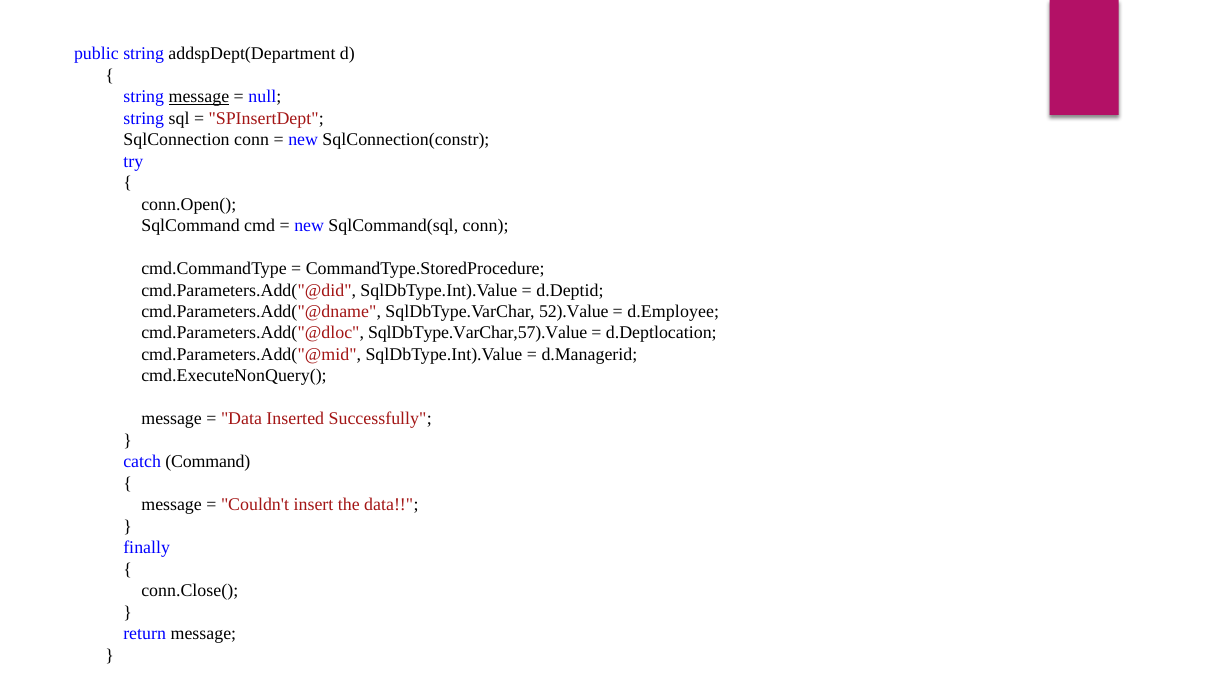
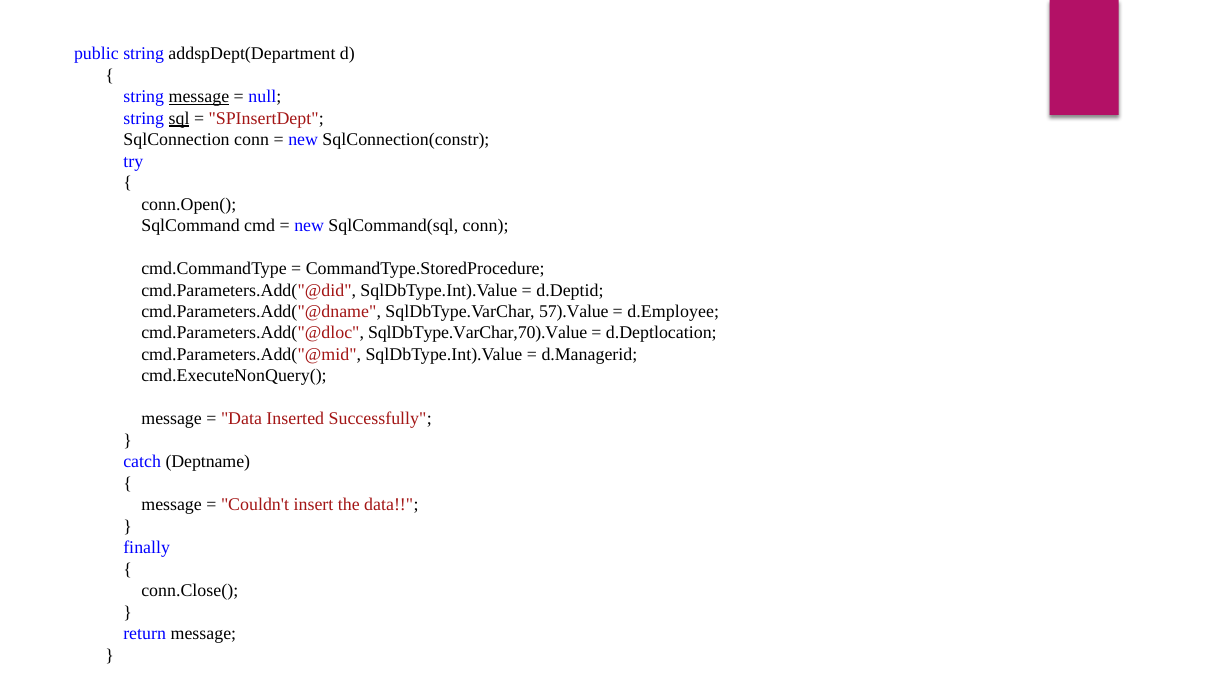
sql underline: none -> present (179, 118)
52).Value: 52).Value -> 57).Value (574, 311)
SqlDbType.VarChar,57).Value: SqlDbType.VarChar,57).Value -> SqlDbType.VarChar,70).Value (478, 333)
Command: Command -> Deptname (208, 462)
